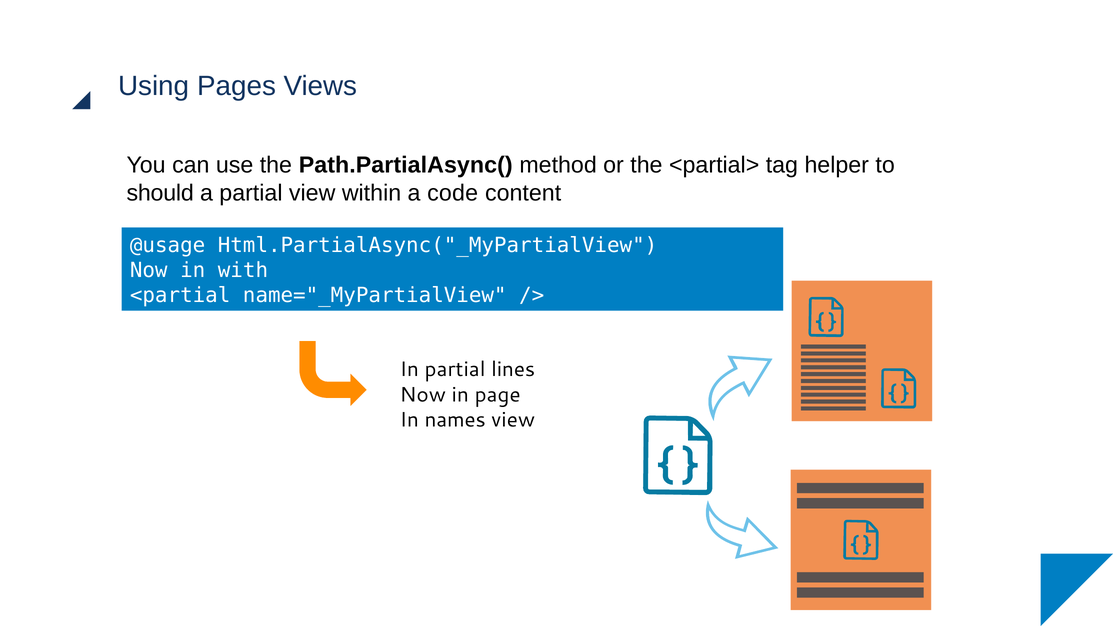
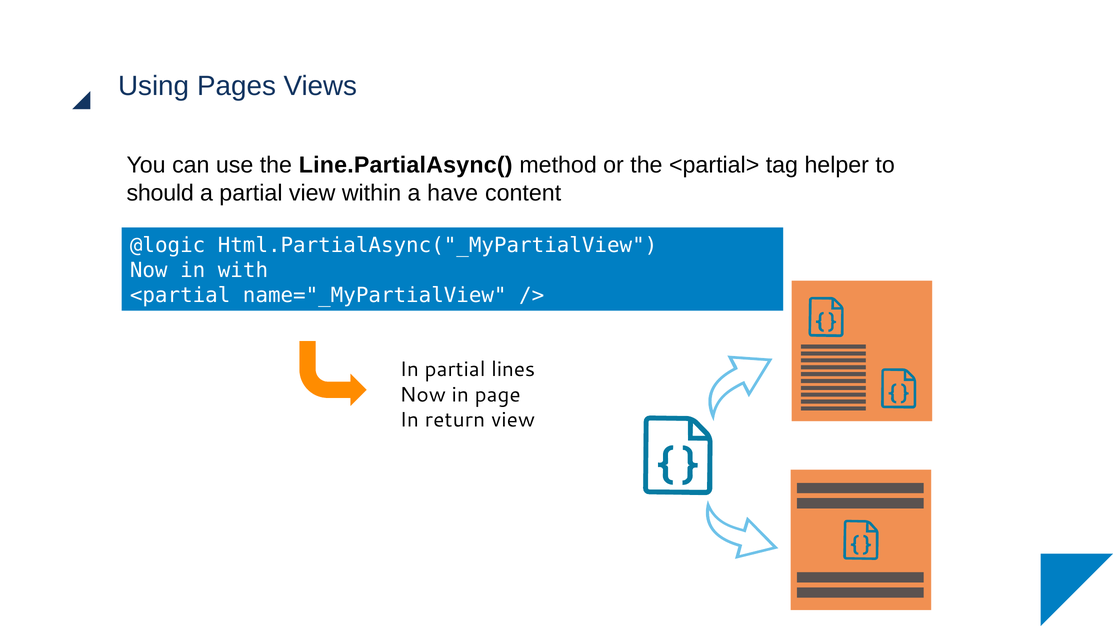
Path.PartialAsync(: Path.PartialAsync( -> Line.PartialAsync( (406, 165)
code: code -> have (453, 193)
@usage: @usage -> @logic (168, 246)
names: names -> return (455, 420)
